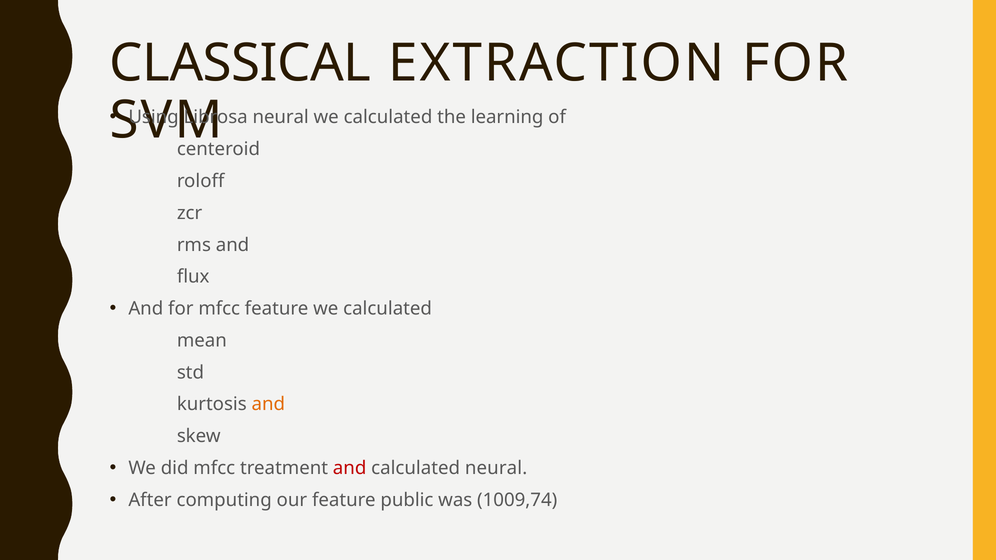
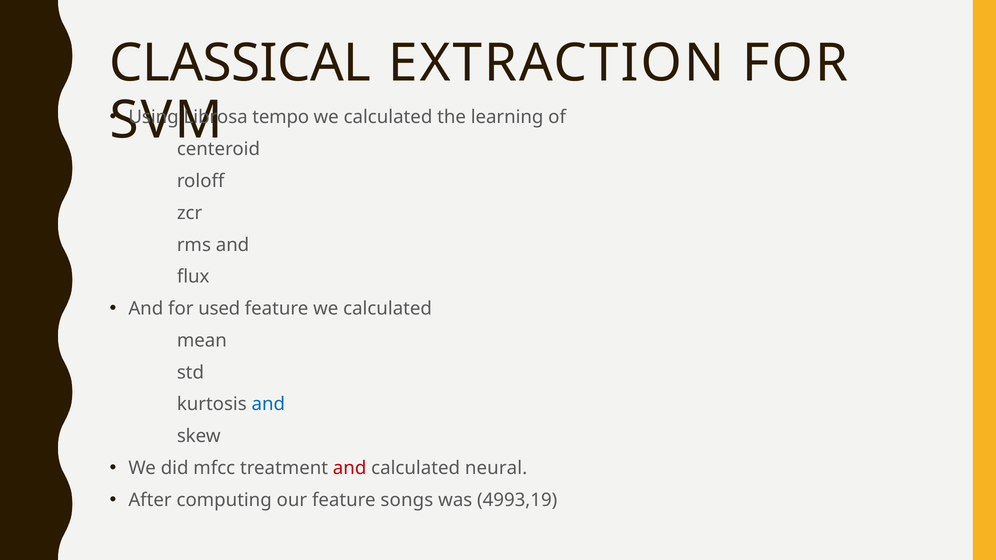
neural: neural -> tempo (281, 117)
for mfcc: mfcc -> used (219, 309)
and colour: orange -> blue (268, 405)
public: public -> songs (407, 500)
1009,74: 1009,74 -> 4993,19 (517, 500)
